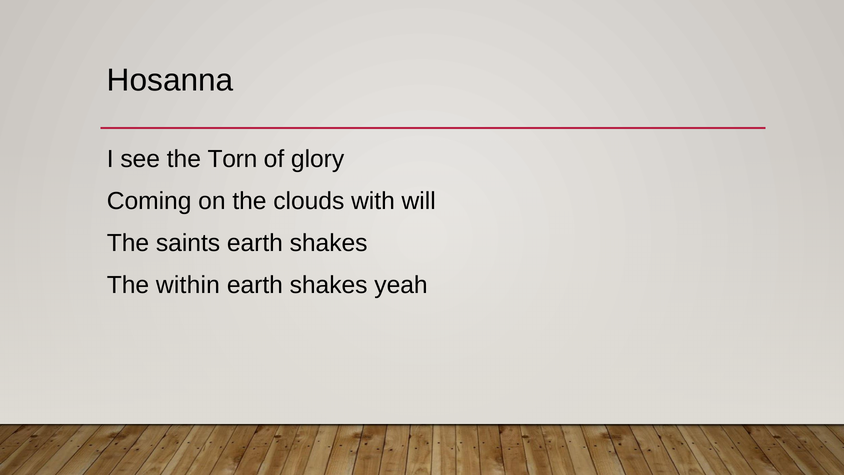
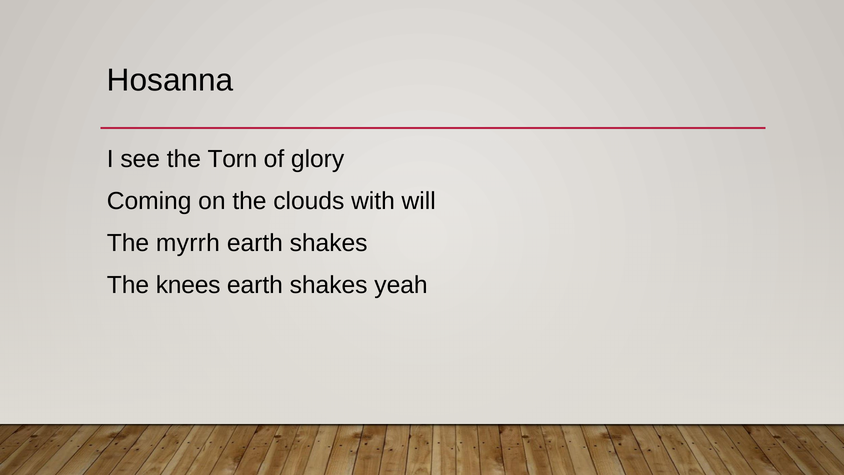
saints: saints -> myrrh (188, 243)
within: within -> knees (188, 285)
